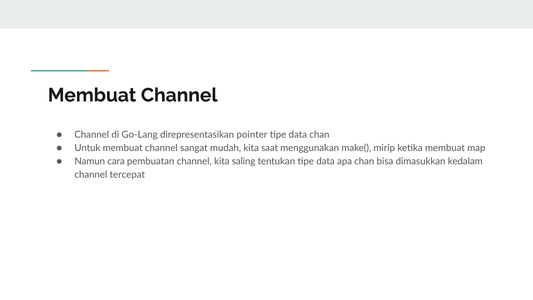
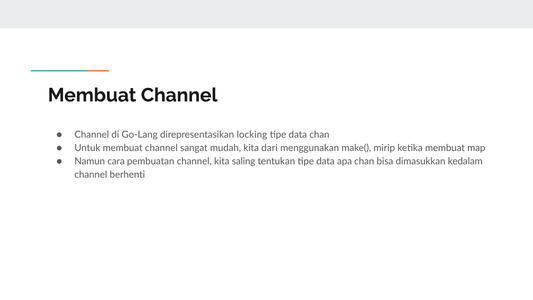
pointer: pointer -> locking (252, 135)
saat: saat -> dari (270, 148)
tercepat: tercepat -> berhenti (127, 175)
